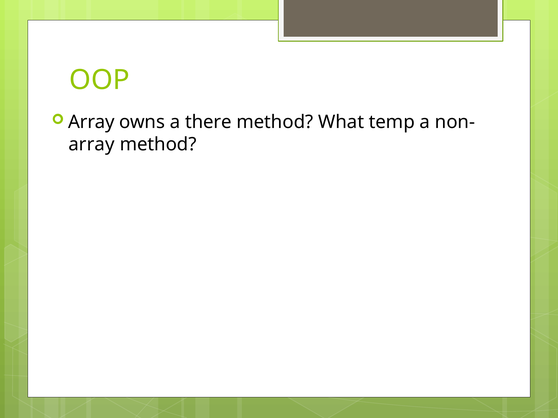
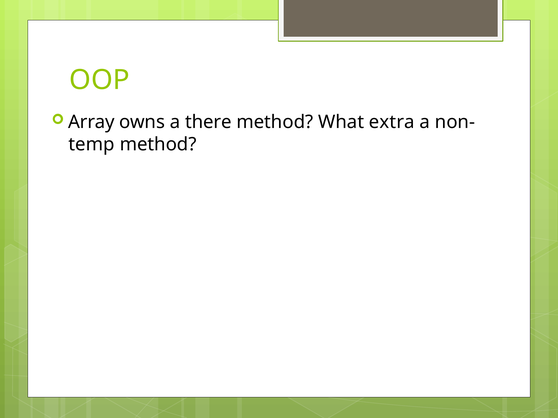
temp: temp -> extra (392, 122)
array: array -> temp (92, 145)
